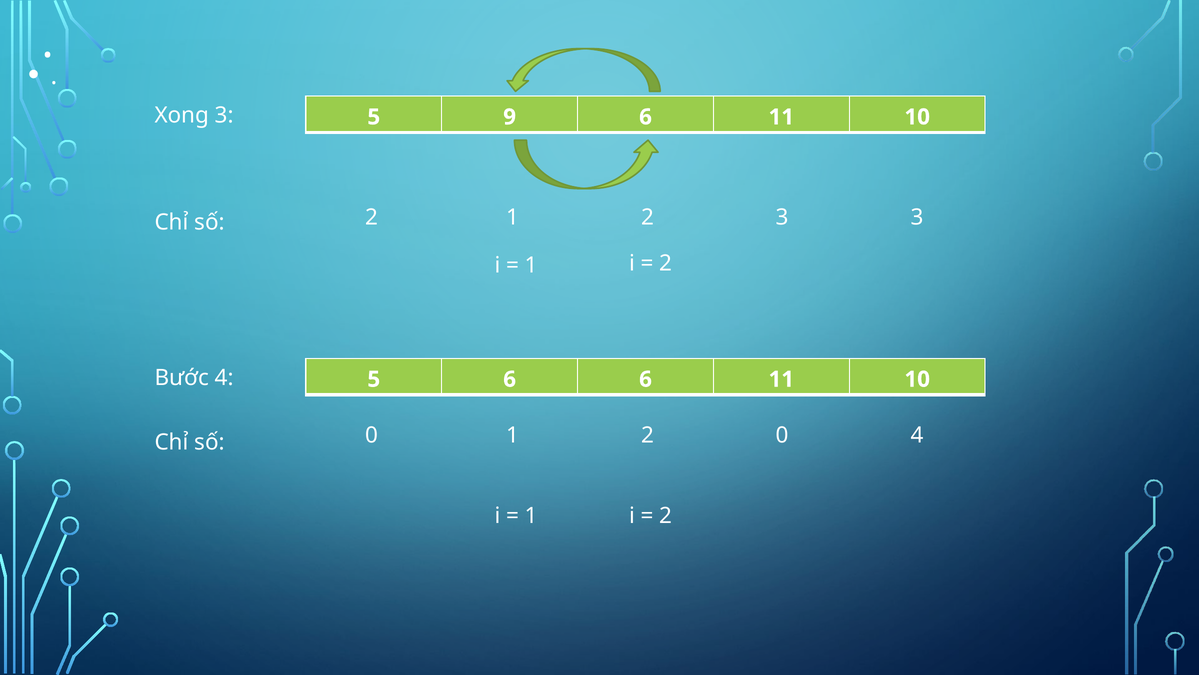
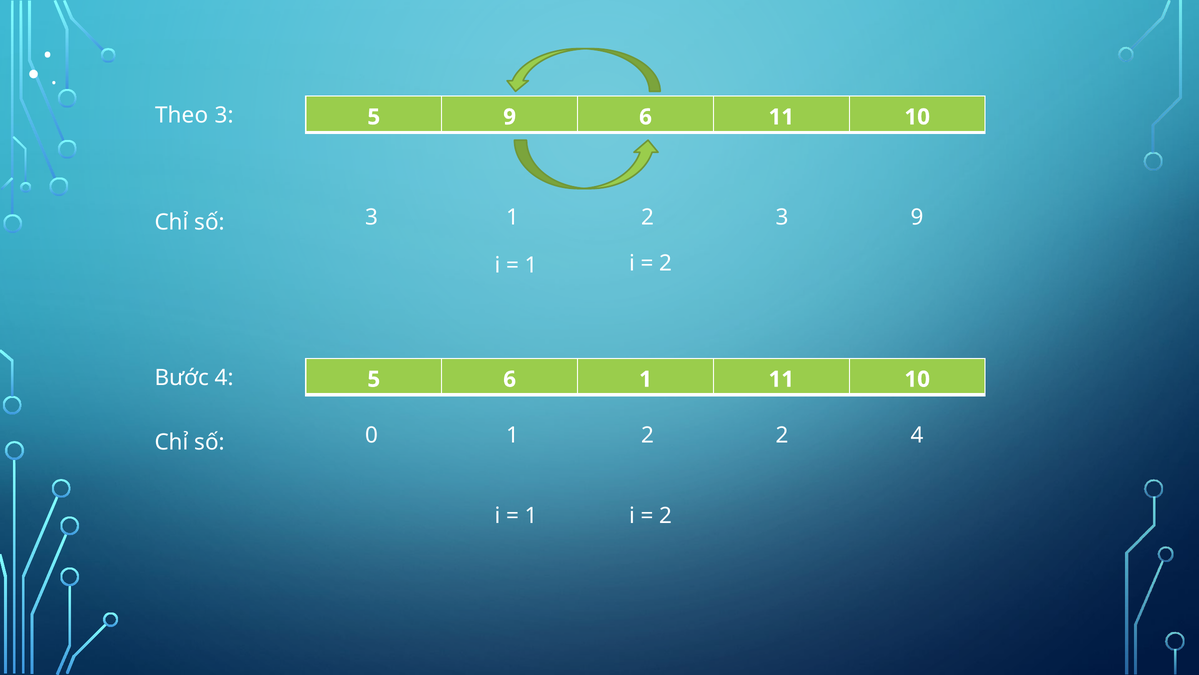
Xong: Xong -> Theo (182, 115)
số 2: 2 -> 3 (372, 217)
3 3: 3 -> 9 (917, 217)
6 6: 6 -> 1 (646, 379)
2 0: 0 -> 2 (782, 435)
